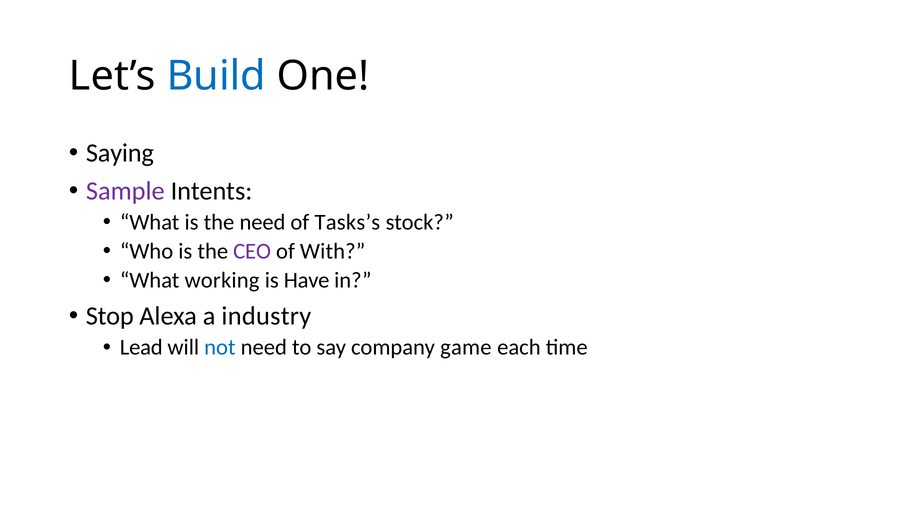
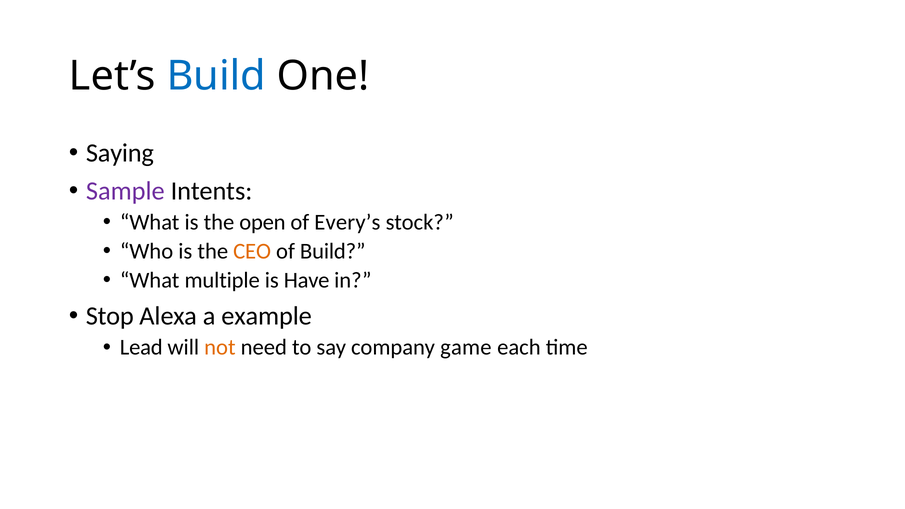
the need: need -> open (263, 222)
Tasks’s: Tasks’s -> Every’s (347, 222)
CEO colour: purple -> orange (252, 251)
of With: With -> Build (333, 251)
working: working -> multiple (222, 280)
industry: industry -> example (267, 316)
not colour: blue -> orange (220, 347)
